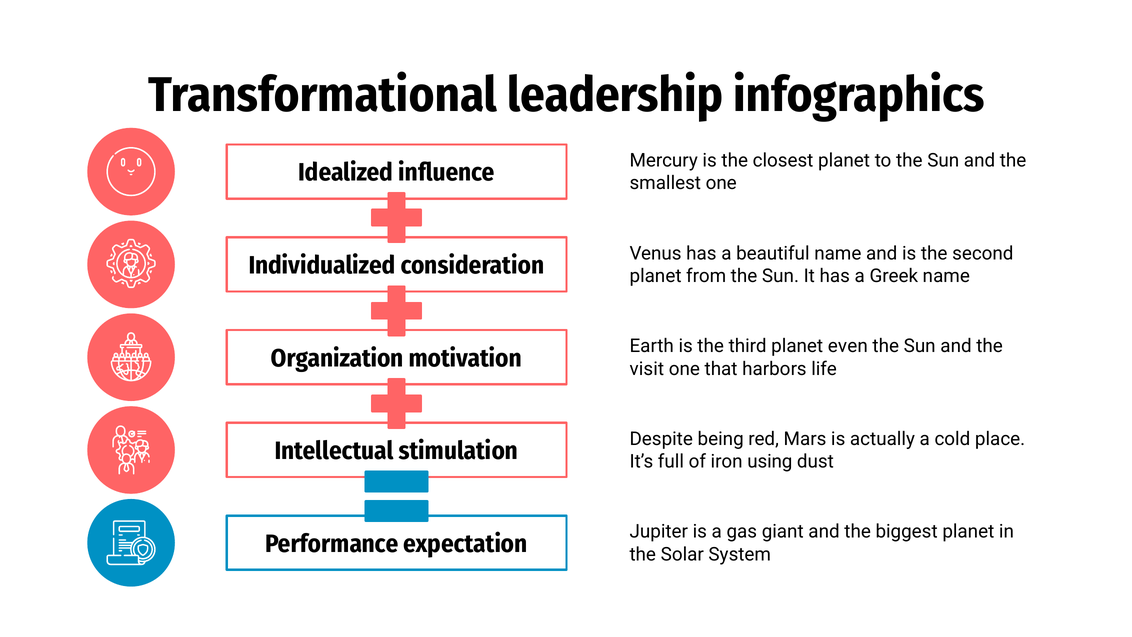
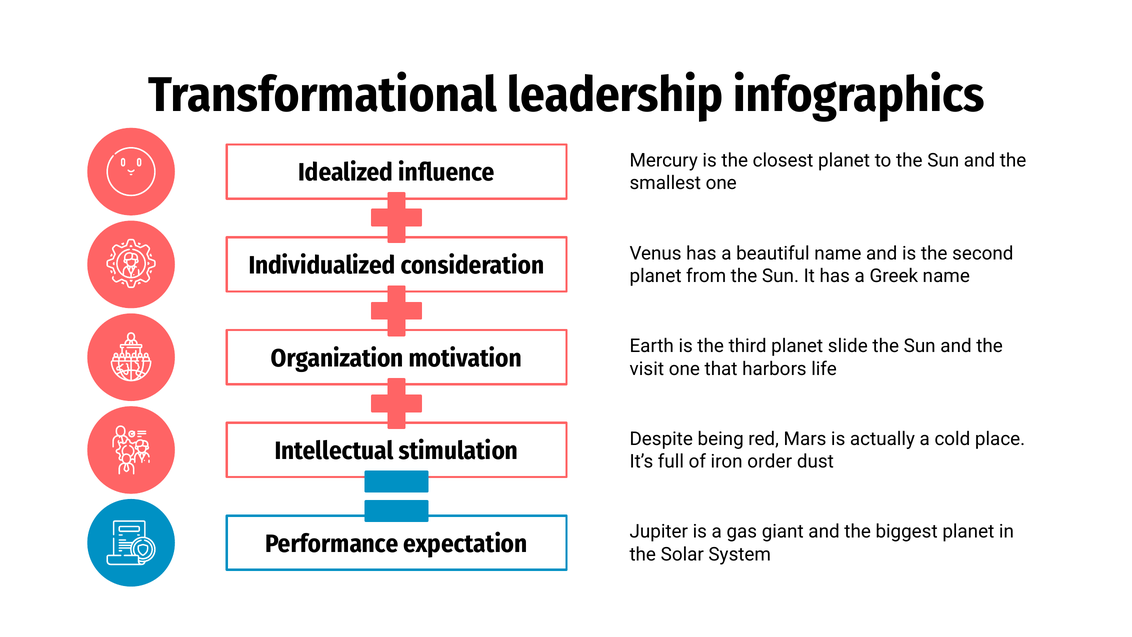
even: even -> slide (848, 346)
using: using -> order (770, 461)
